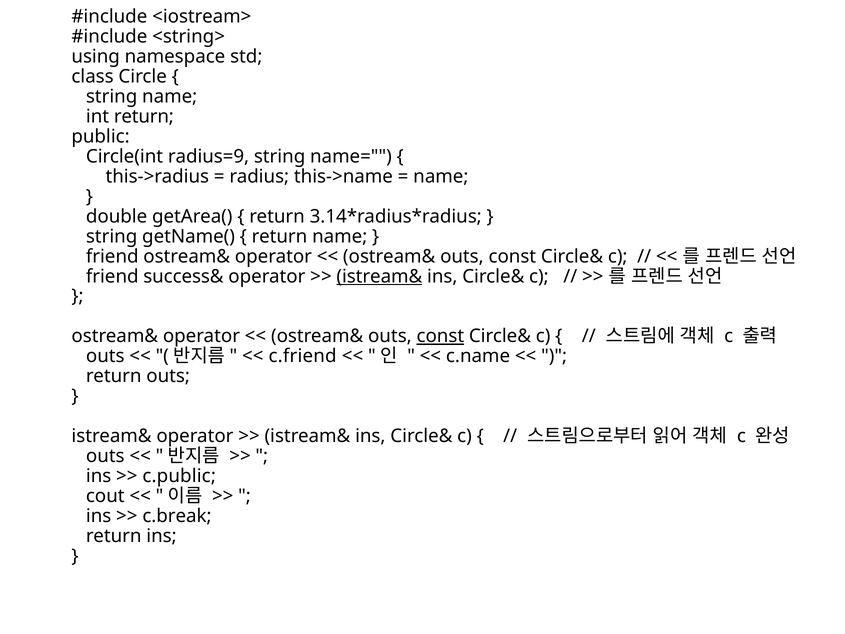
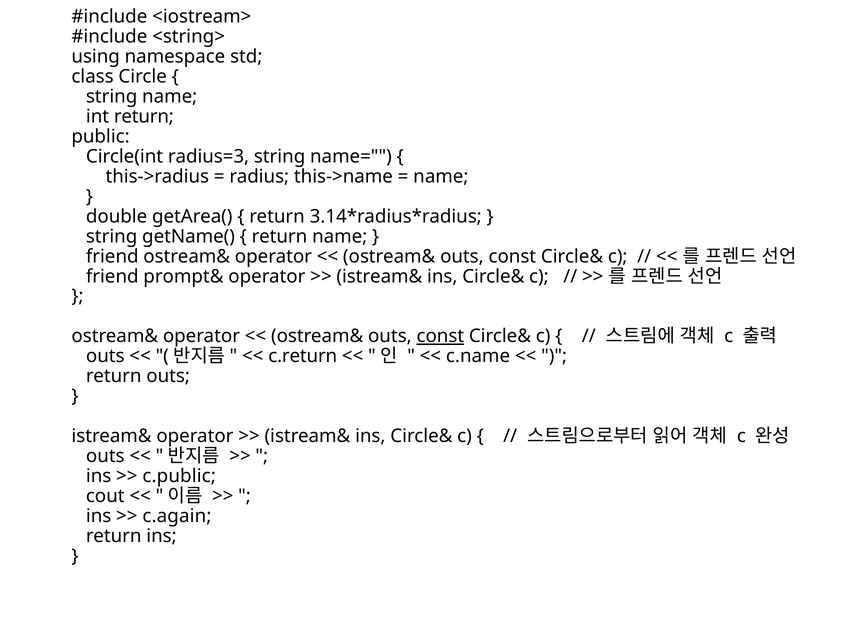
radius=9: radius=9 -> radius=3 (208, 156)
success&: success& -> prompt& (183, 276)
istream& underline: present -> none (379, 276)
c.friend: c.friend -> c.return (303, 356)
c.break: c.break -> c.again (177, 516)
